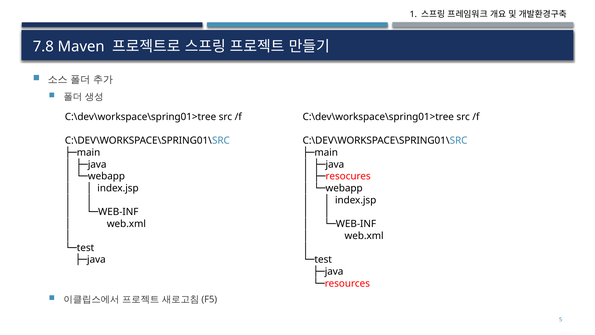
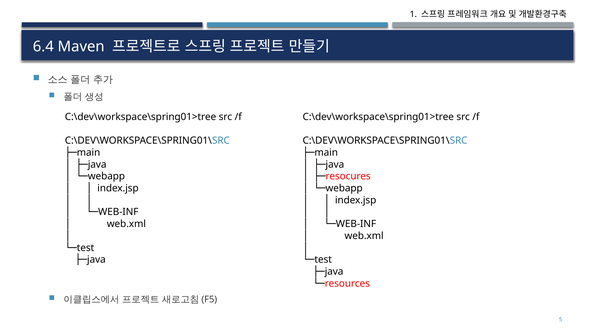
7.8: 7.8 -> 6.4 (43, 47)
